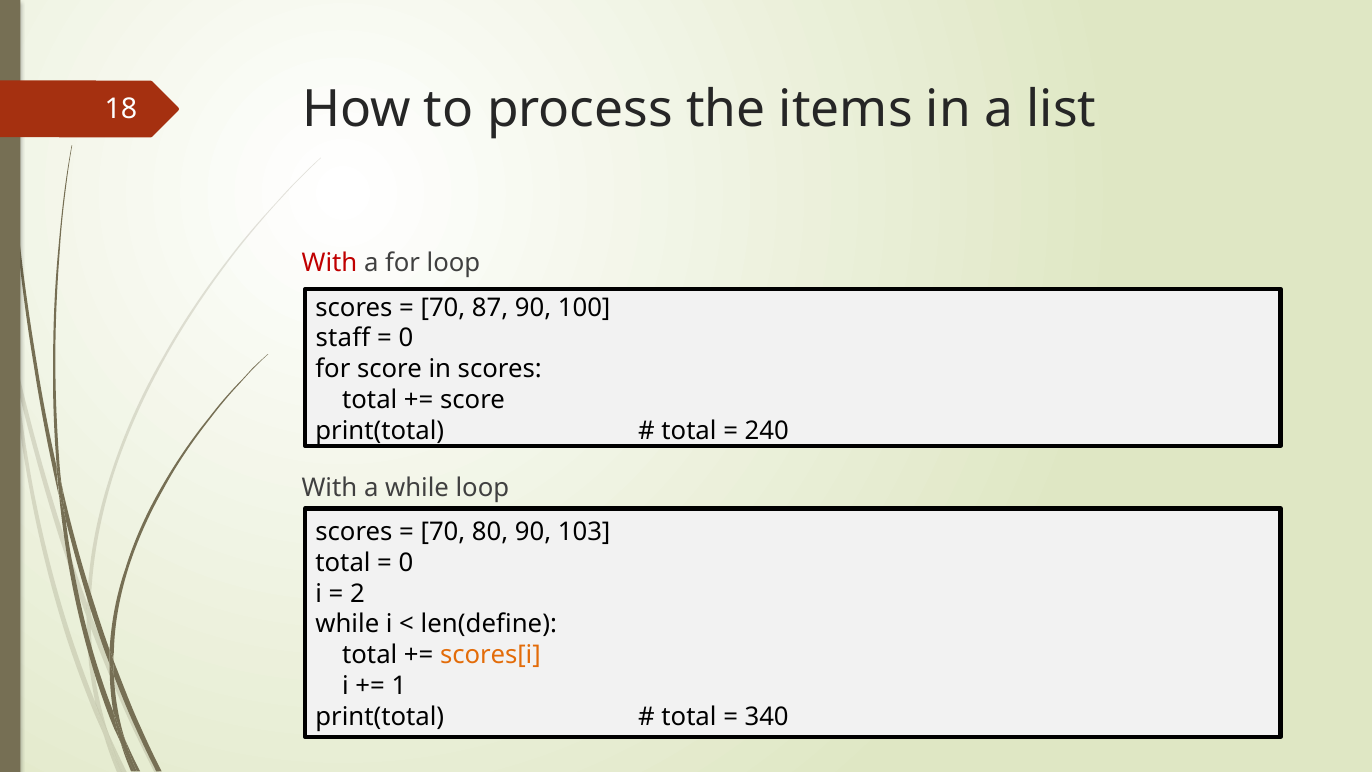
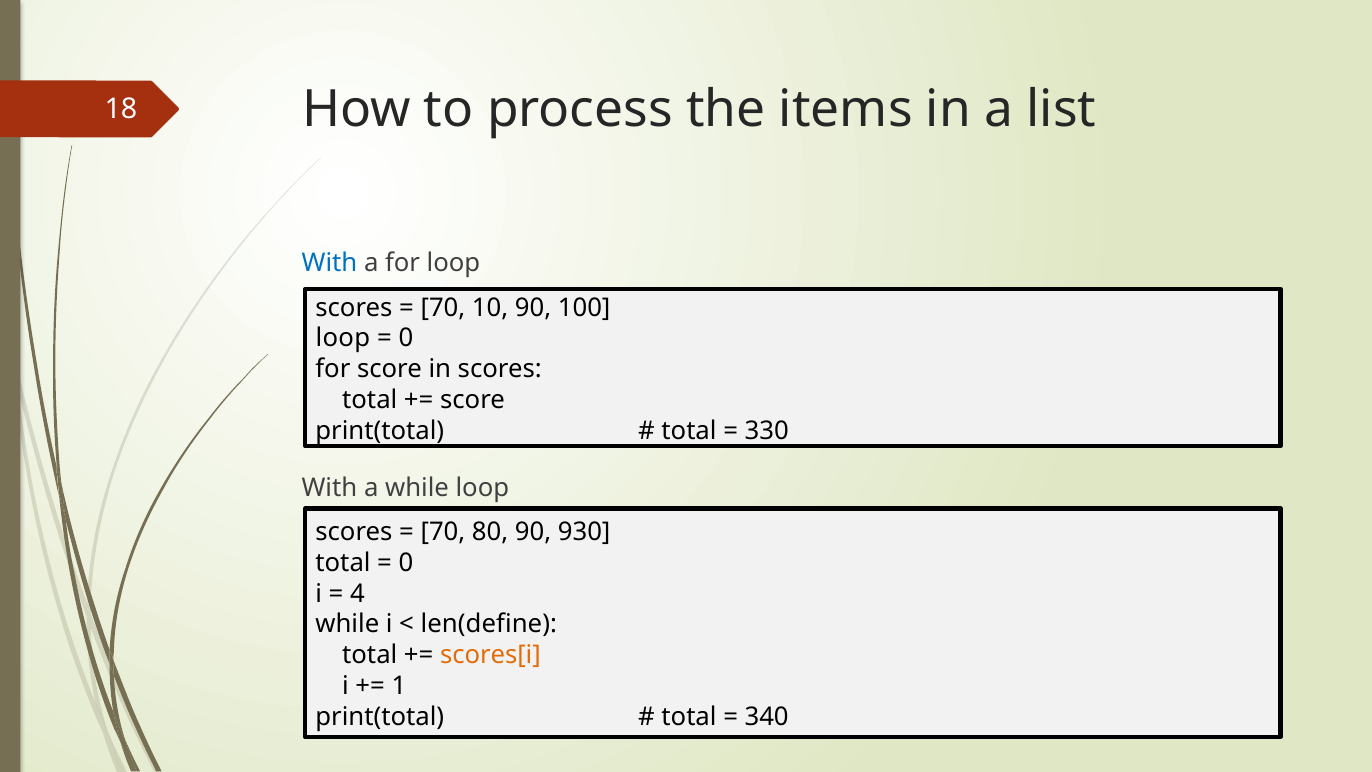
With colour: red -> blue (329, 262)
87: 87 -> 10 (490, 307)
staff: staff -> loop (343, 338)
240: 240 -> 330 (767, 431)
103: 103 -> 930 (584, 532)
2: 2 -> 4 (357, 593)
